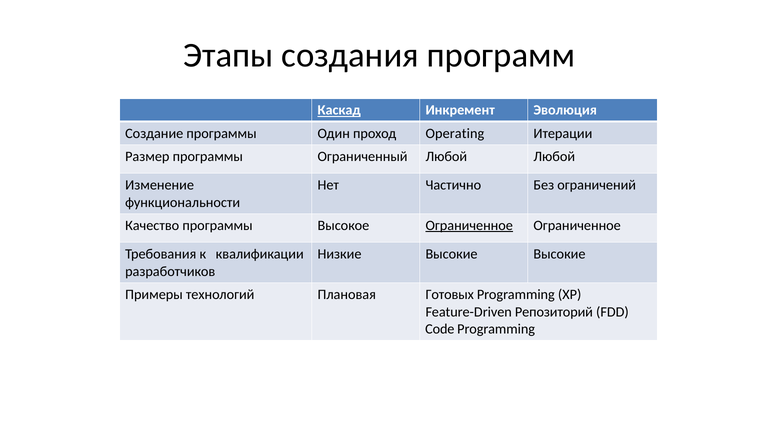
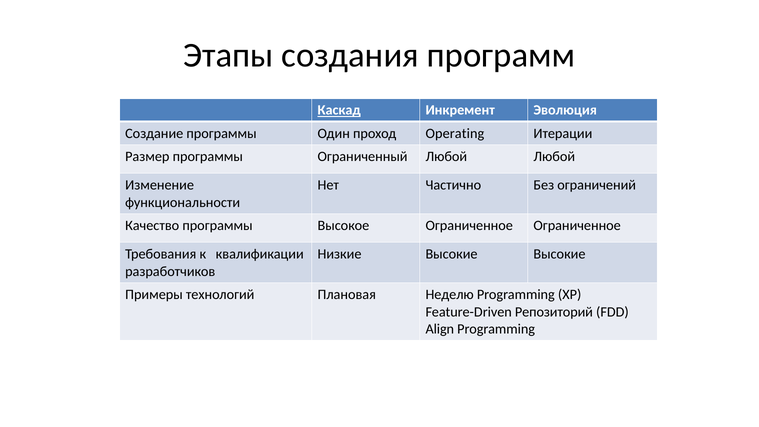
Ограниченное underline: present -> none (469, 225)
Готовых: Готовых -> Неделю (450, 294)
Code: Code -> Align (440, 329)
